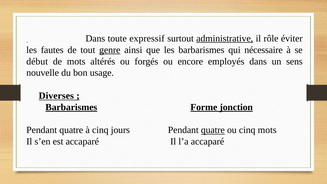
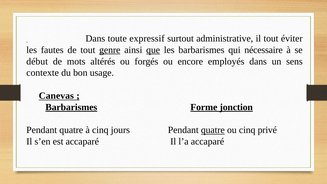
administrative underline: present -> none (225, 38)
il rôle: rôle -> tout (271, 38)
que underline: none -> present (153, 50)
nouvelle: nouvelle -> contexte (43, 73)
Diverses: Diverses -> Canevas (56, 96)
cinq mots: mots -> privé (267, 130)
